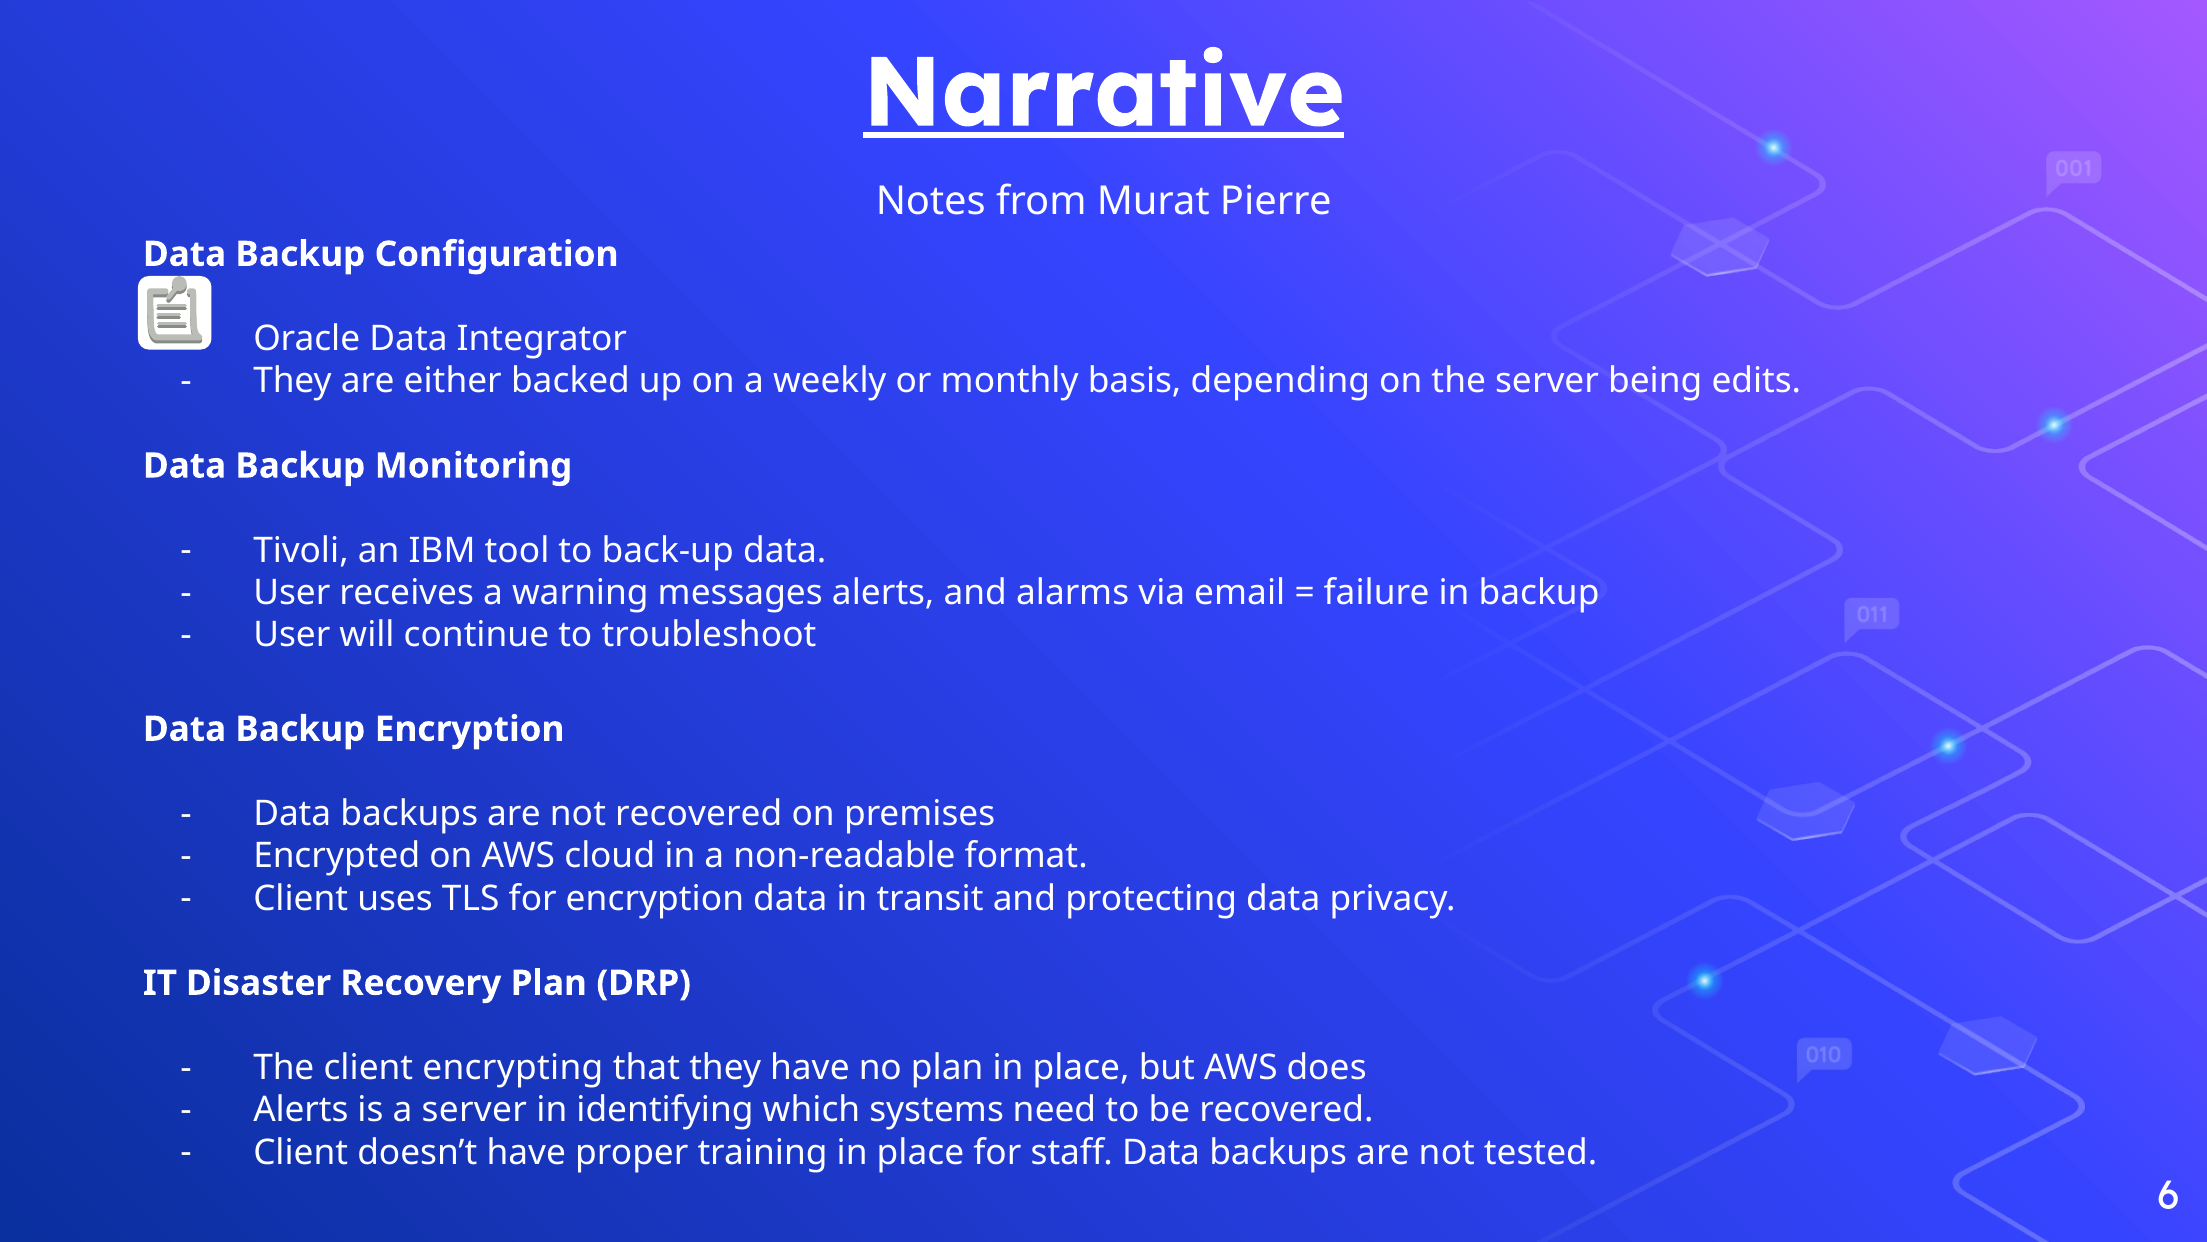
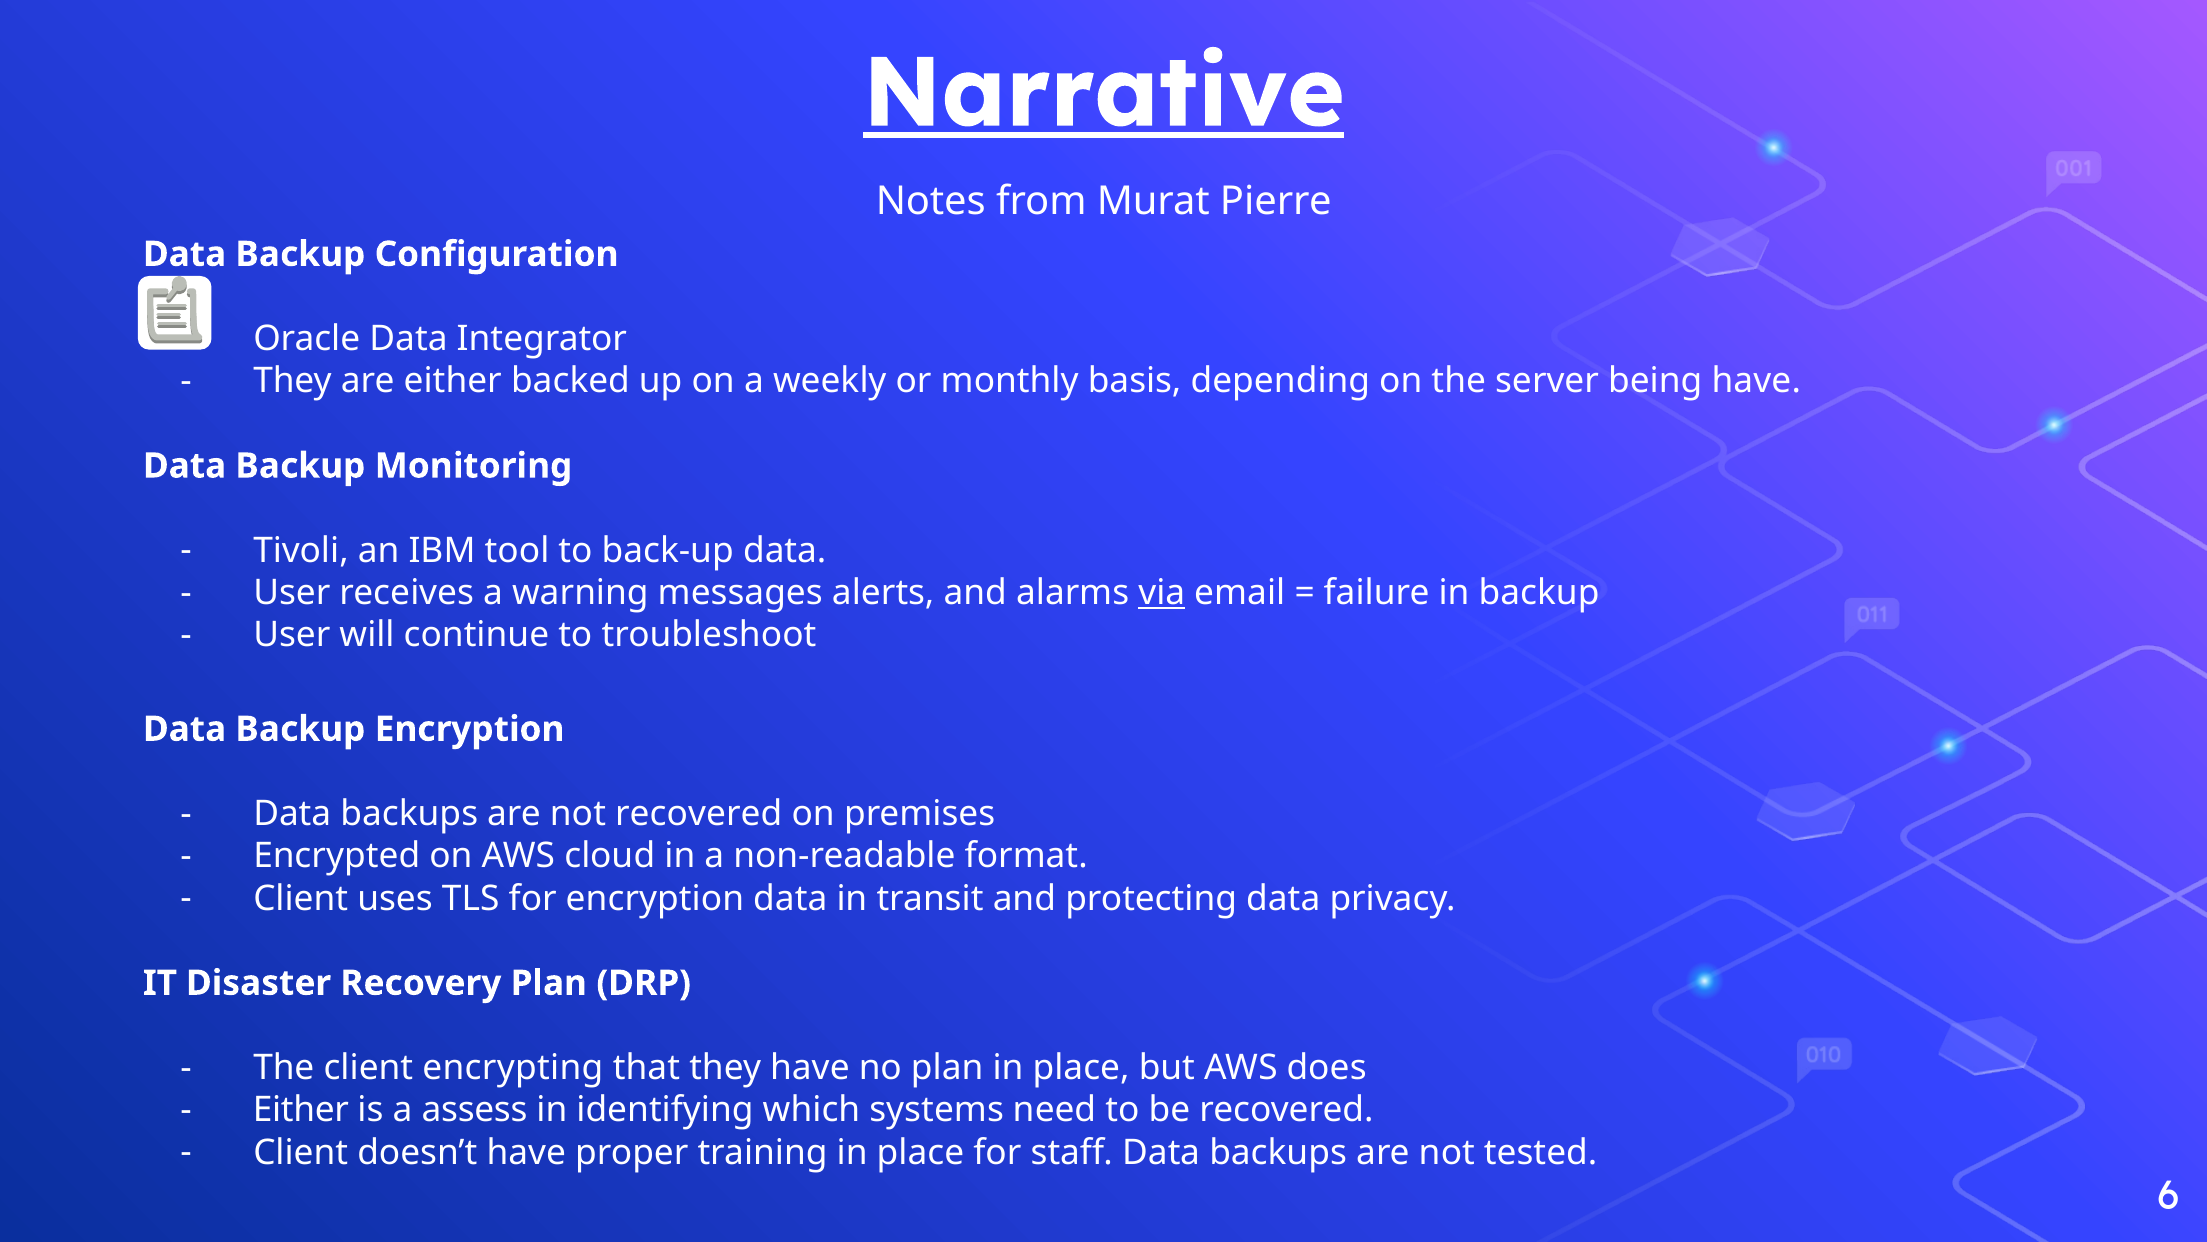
being edits: edits -> have (1756, 381)
via underline: none -> present (1162, 593)
Alerts: Alerts -> Either (301, 1110)
a server: server -> assess (475, 1110)
